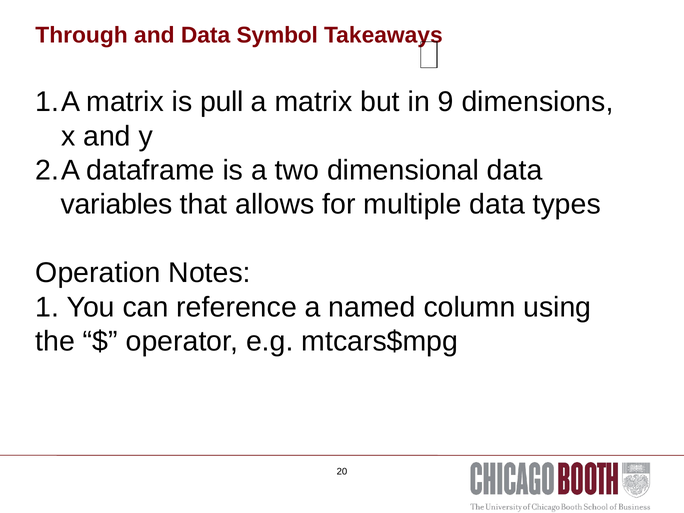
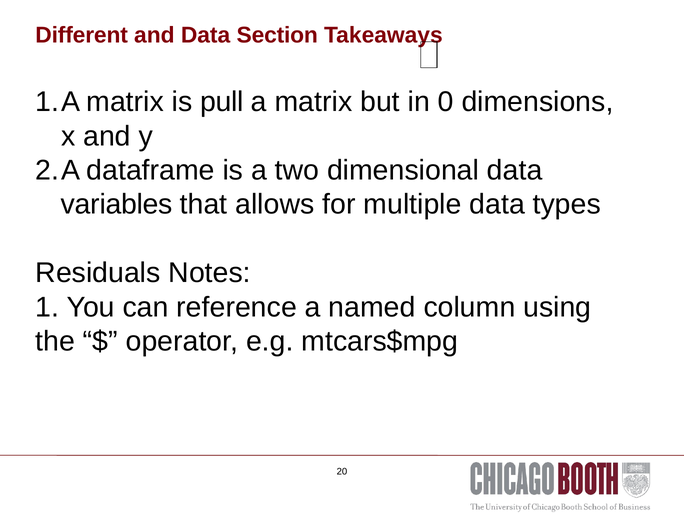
Through: Through -> Different (82, 35)
Symbol: Symbol -> Section (277, 35)
9: 9 -> 0 (446, 102)
Operation: Operation -> Residuals (98, 273)
